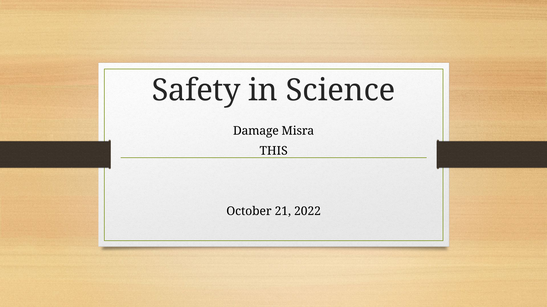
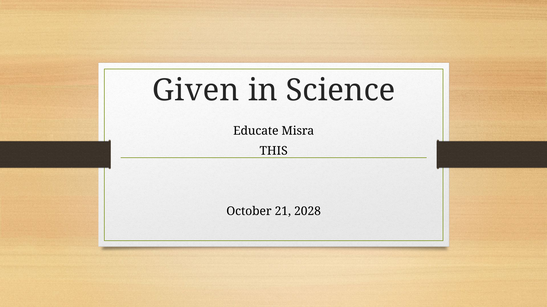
Safety: Safety -> Given (196, 91)
Damage: Damage -> Educate (256, 131)
2022: 2022 -> 2028 (308, 212)
